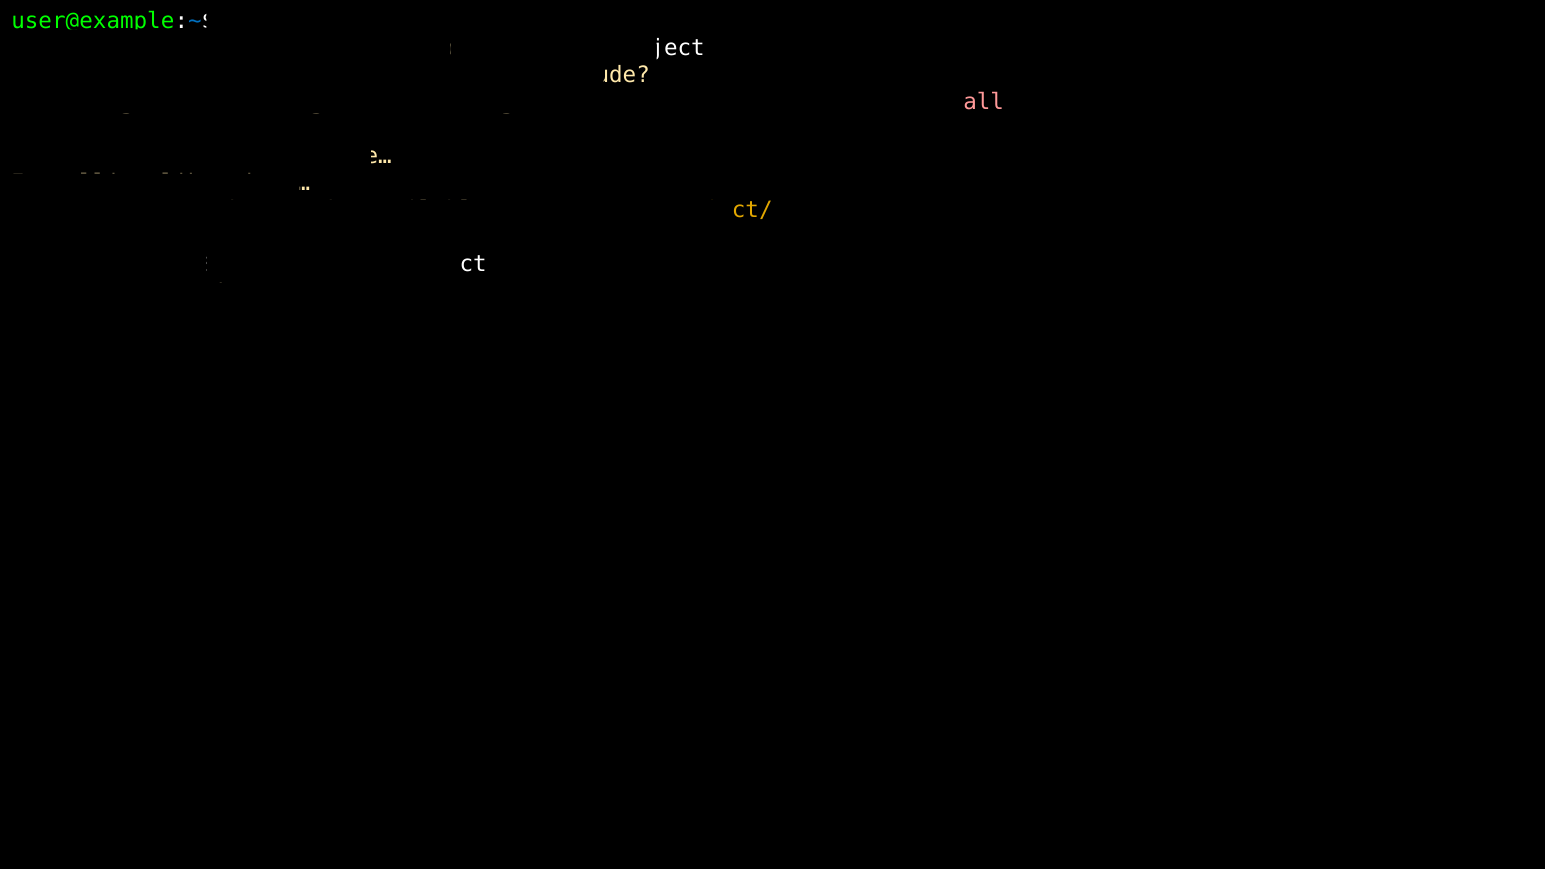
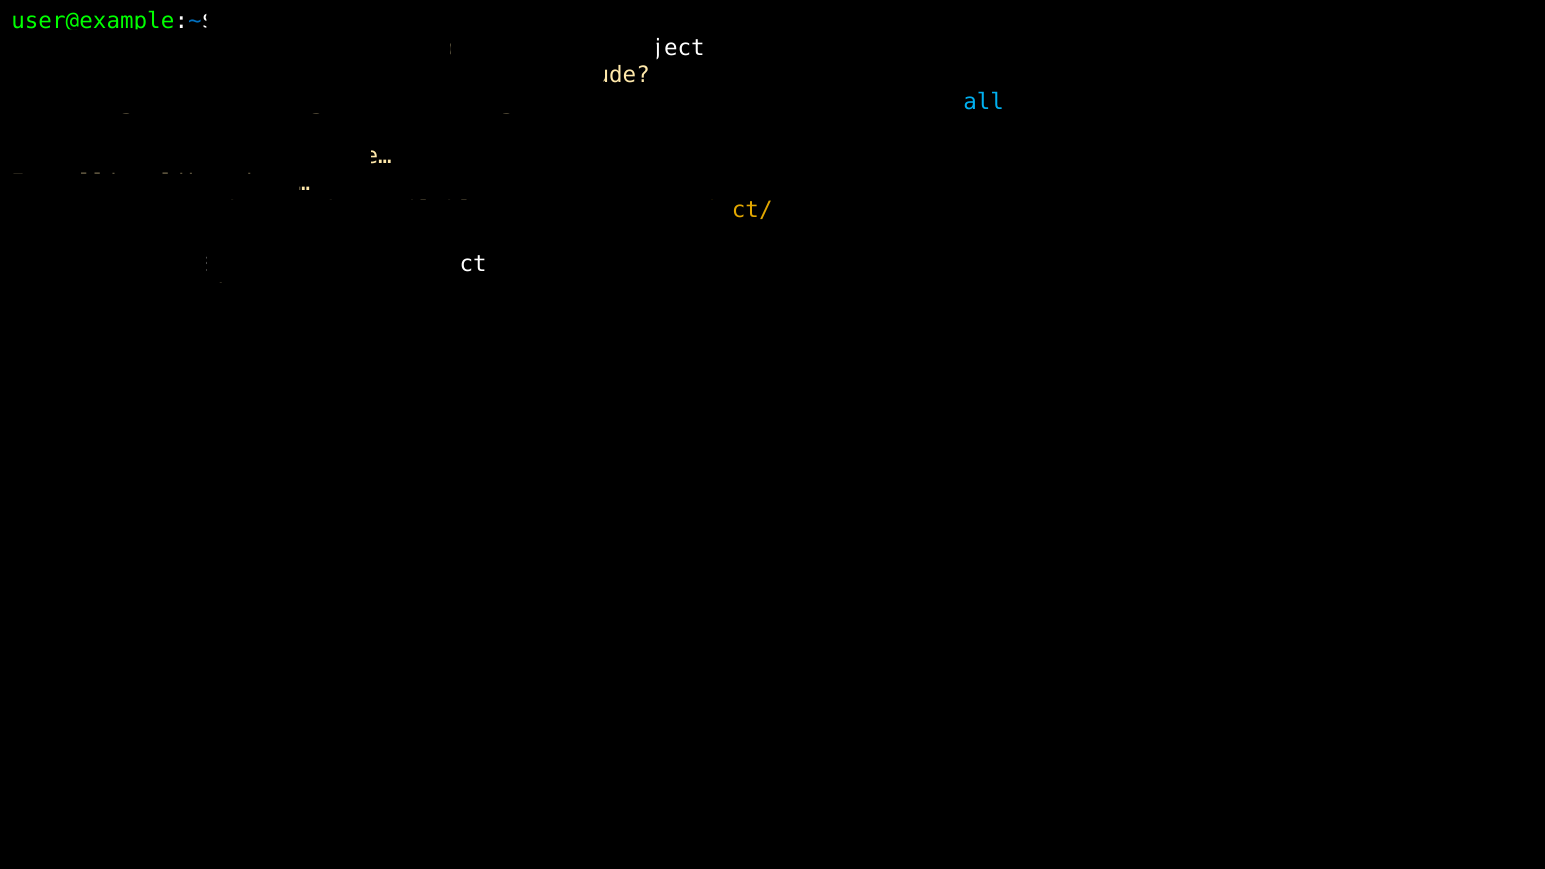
all colour: pink -> light blue (984, 102)
